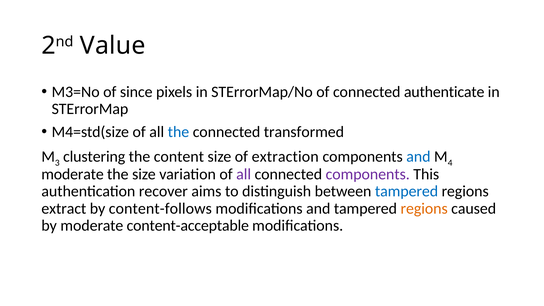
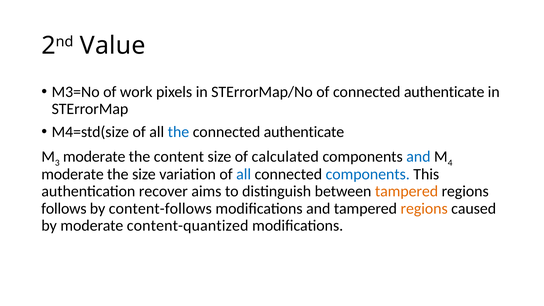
since: since -> work (136, 92)
transformed: transformed -> authenticate (304, 132)
clustering: clustering -> moderate (94, 157)
extraction: extraction -> calculated (285, 157)
all colour: purple -> blue (244, 174)
components colour: purple -> blue (368, 174)
tampered colour: blue -> orange (407, 191)
extract: extract -> follows (64, 208)
content-acceptable: content-acceptable -> content-quantized (188, 226)
